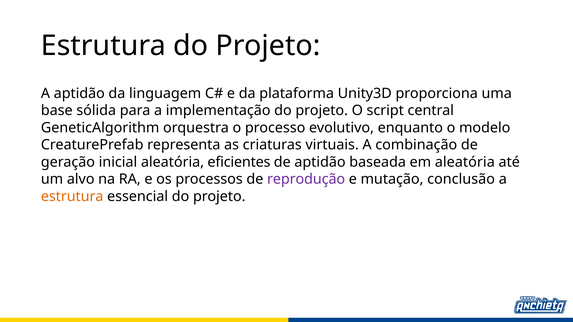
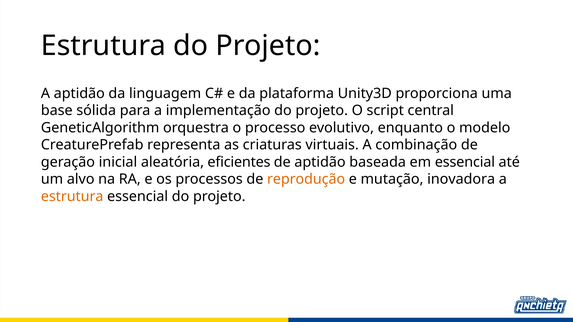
em aleatória: aleatória -> essencial (465, 162)
reprodução colour: purple -> orange (306, 179)
conclusão: conclusão -> inovadora (461, 179)
